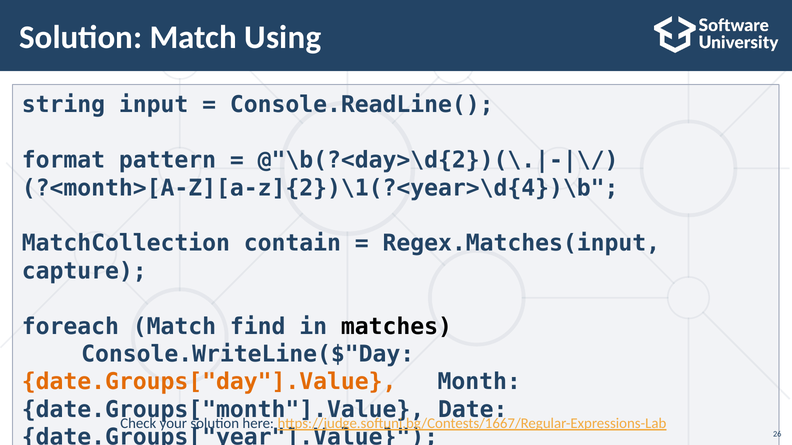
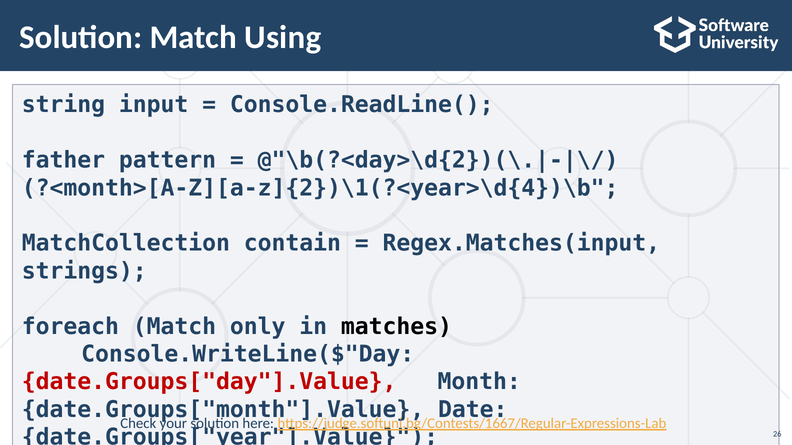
format: format -> father (63, 160)
capture: capture -> strings (84, 271)
find: find -> only (258, 327)
date.Groups["day"].Value colour: orange -> red (209, 382)
